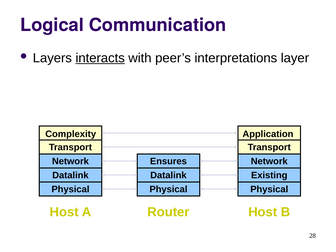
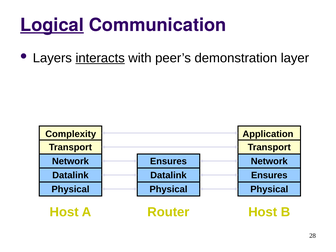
Logical underline: none -> present (52, 25)
interpretations: interpretations -> demonstration (236, 58)
Existing: Existing -> Ensures (269, 175)
